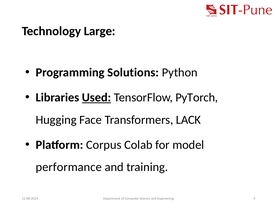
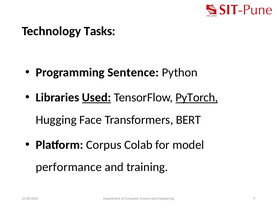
Large: Large -> Tasks (100, 31)
Solutions: Solutions -> Sentence (133, 72)
PyTorch underline: none -> present (197, 97)
LACK: LACK -> BERT (188, 120)
